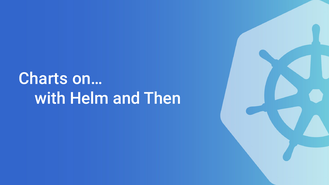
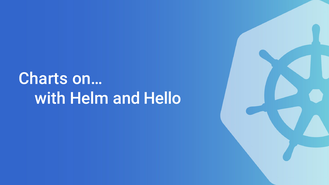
Then: Then -> Hello (162, 98)
